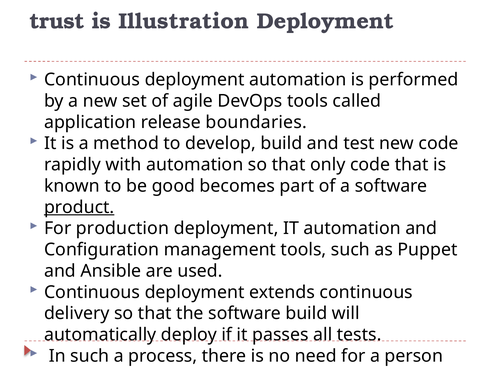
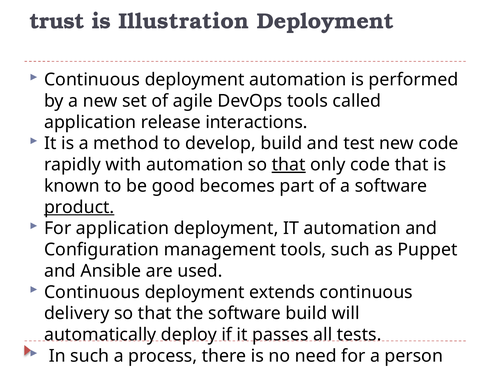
boundaries: boundaries -> interactions (256, 122)
that underline: none -> present (289, 165)
For production: production -> application (123, 229)
